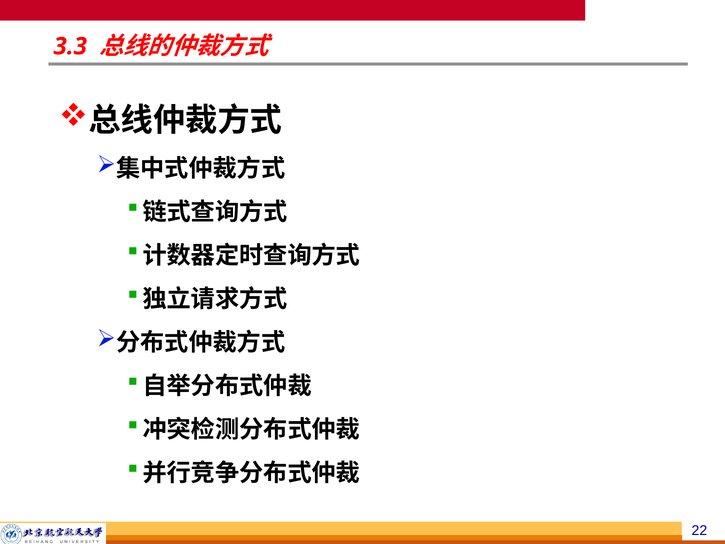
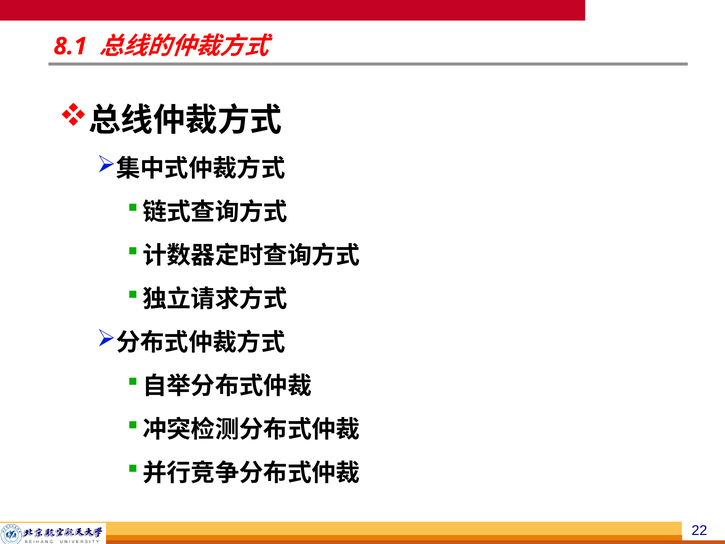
3.3: 3.3 -> 8.1 (70, 46)
